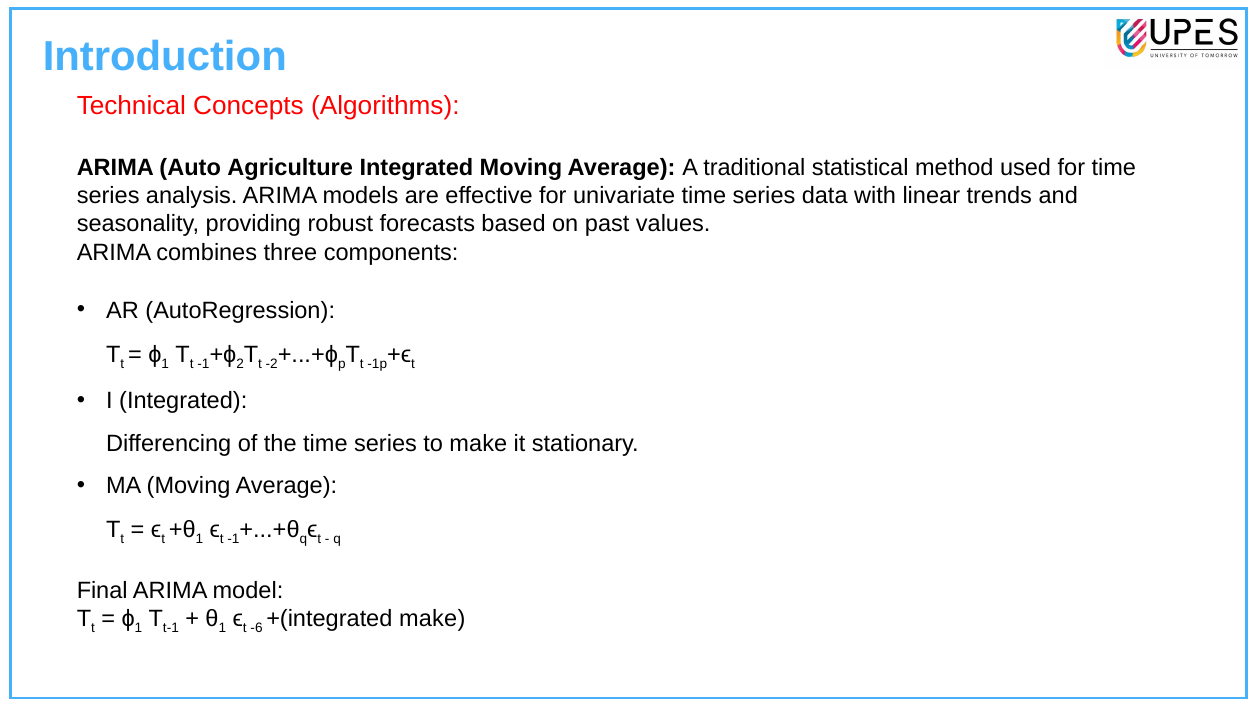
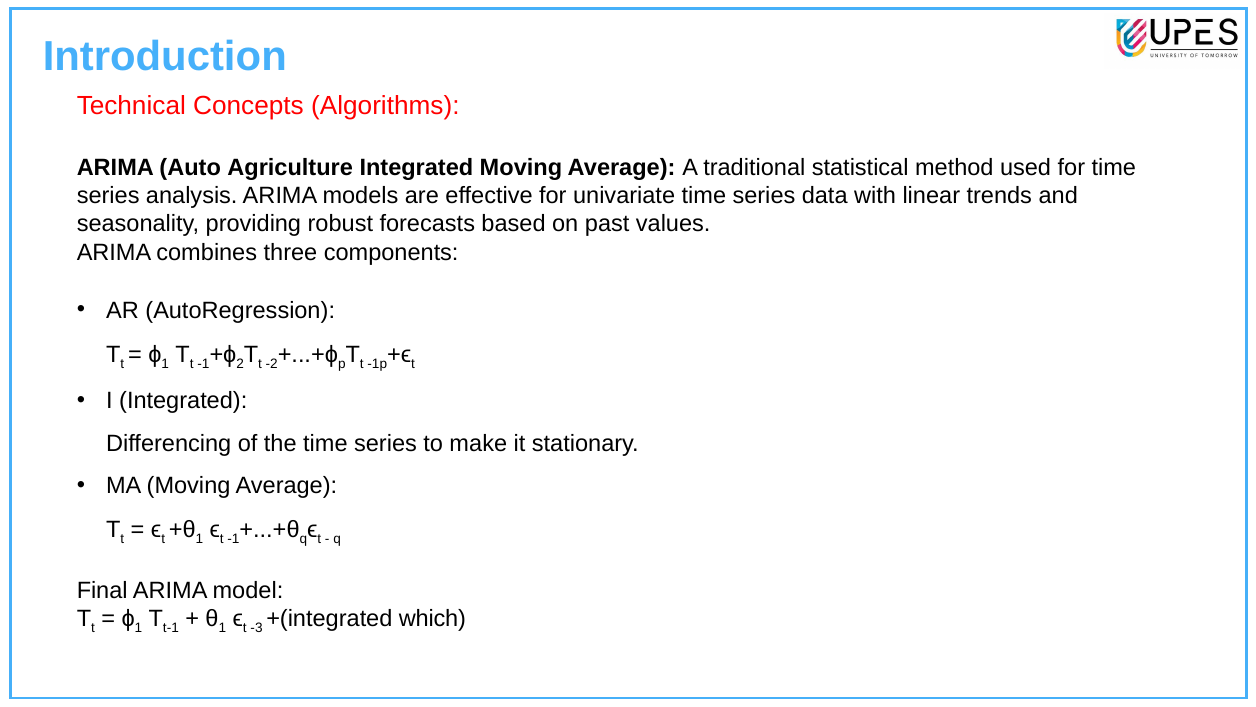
-6: -6 -> -3 (257, 628)
+(integrated make: make -> which (432, 618)
